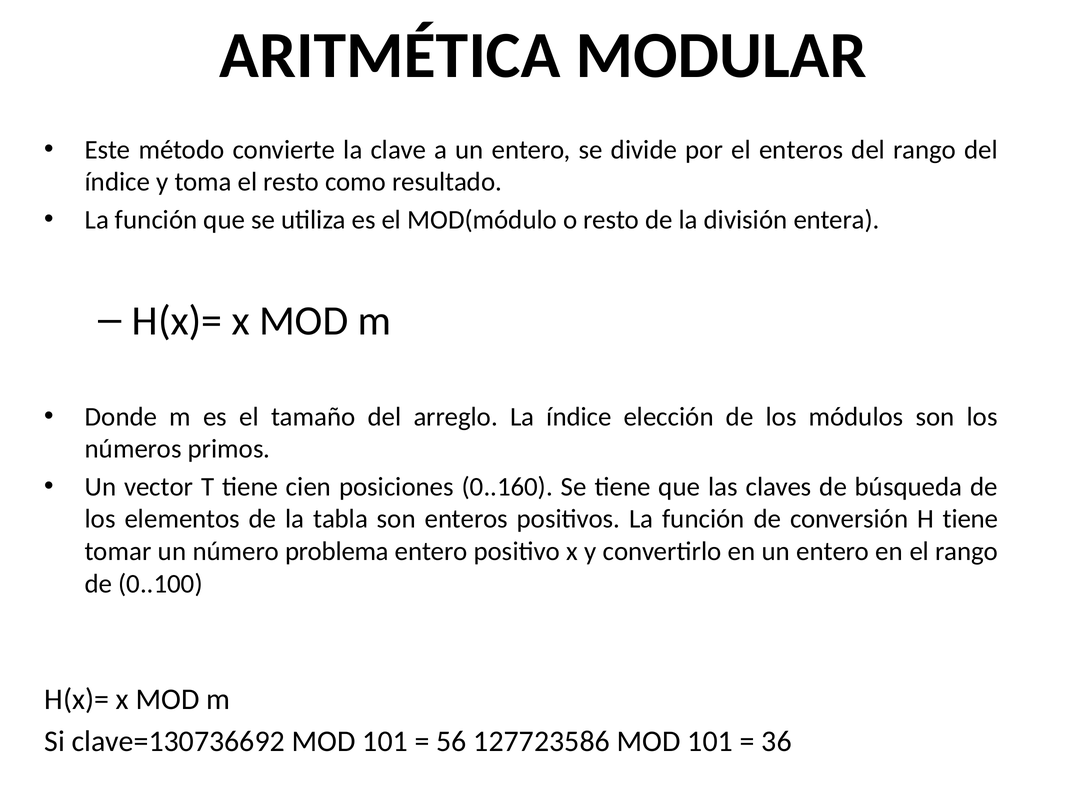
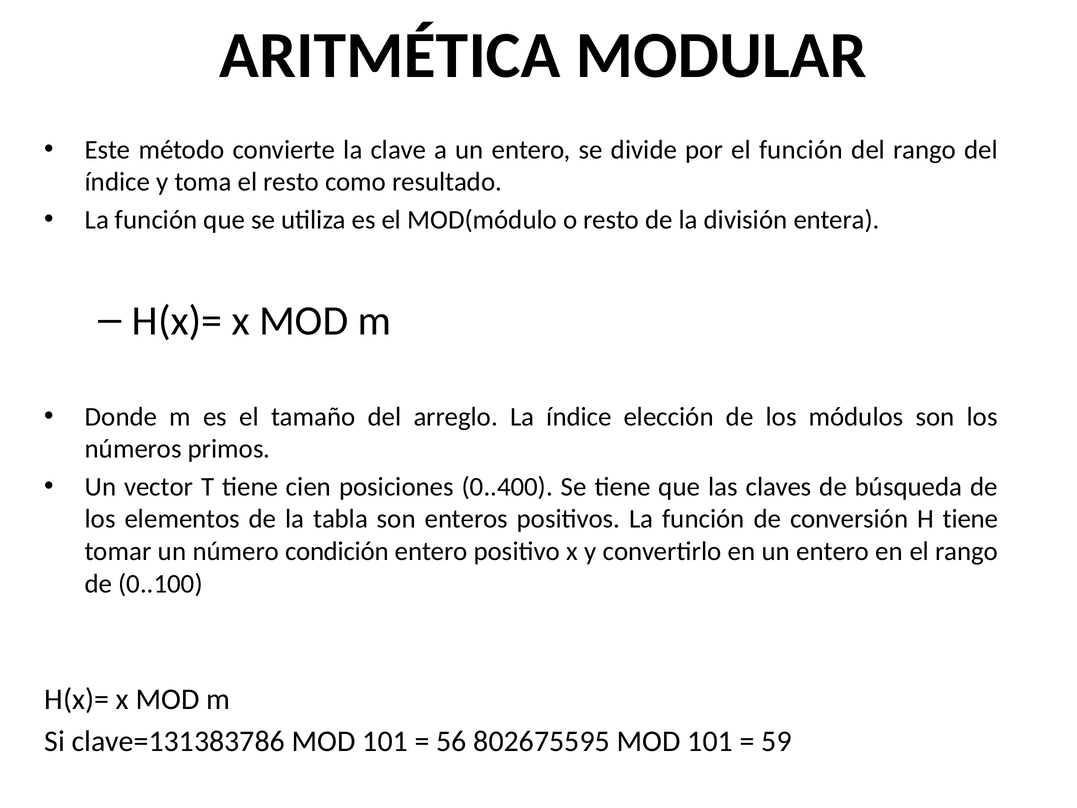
el enteros: enteros -> función (801, 150)
0..160: 0..160 -> 0..400 (507, 487)
problema: problema -> condición (337, 551)
clave=130736692: clave=130736692 -> clave=131383786 (178, 741)
127723586: 127723586 -> 802675595 (542, 741)
36: 36 -> 59 (777, 741)
